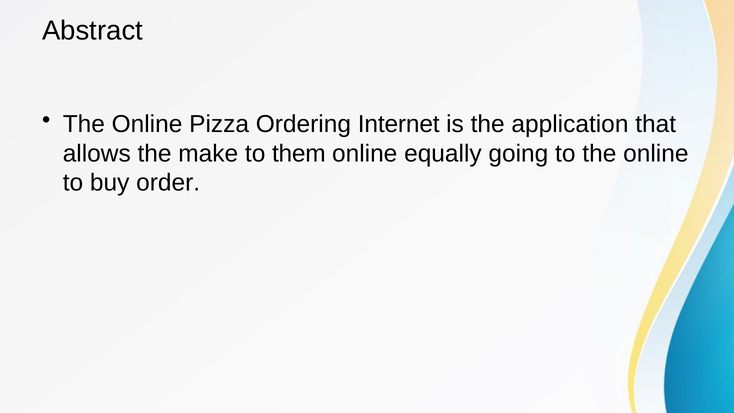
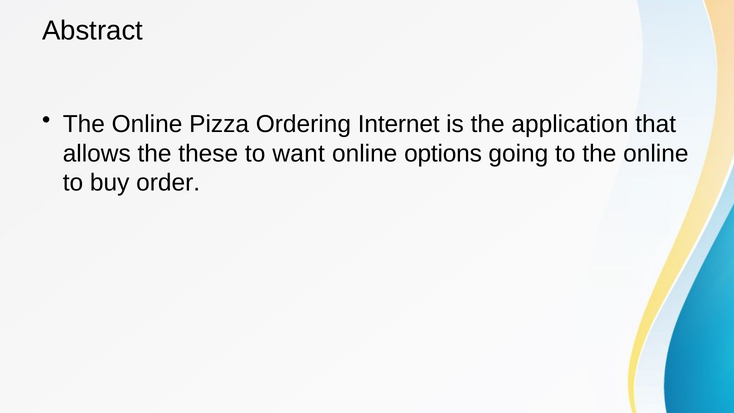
make: make -> these (208, 153)
them: them -> want (299, 153)
equally: equally -> options (443, 153)
